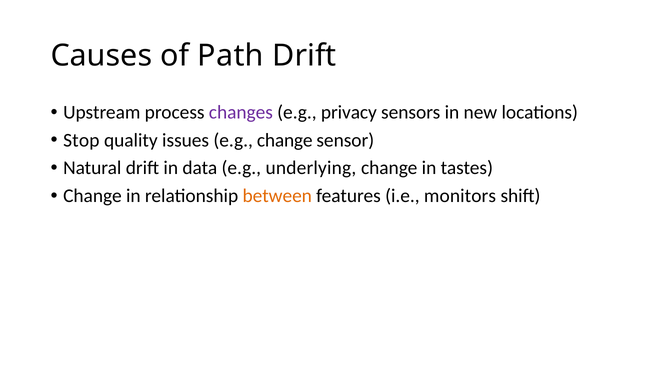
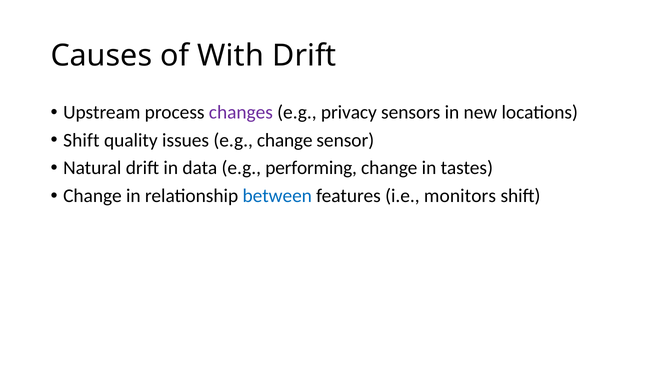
Path: Path -> With (231, 56)
Stop: Stop -> Shift (81, 140)
underlying: underlying -> performing (311, 168)
between colour: orange -> blue (277, 196)
